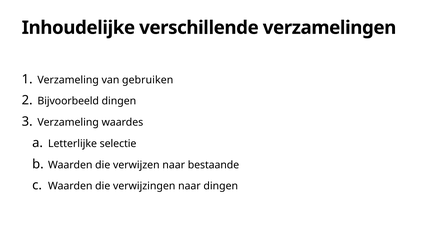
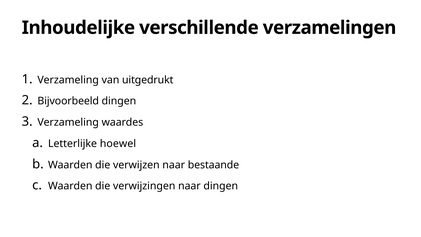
gebruiken: gebruiken -> uitgedrukt (148, 80)
selectie: selectie -> hoewel (118, 144)
